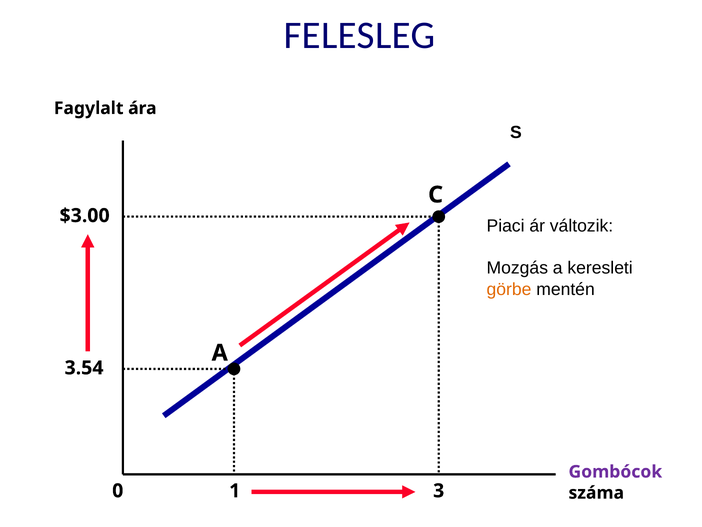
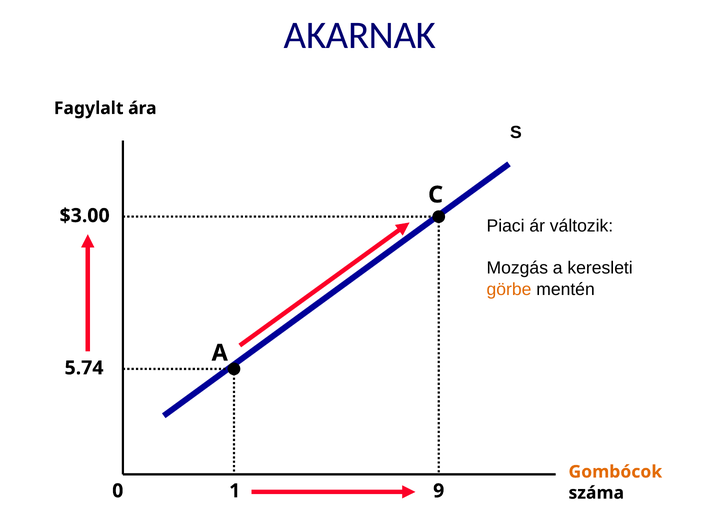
FELESLEG: FELESLEG -> AKARNAK (360, 35)
3.54: 3.54 -> 5.74 (84, 368)
Gombócok colour: purple -> orange (615, 471)
3: 3 -> 9 (439, 490)
